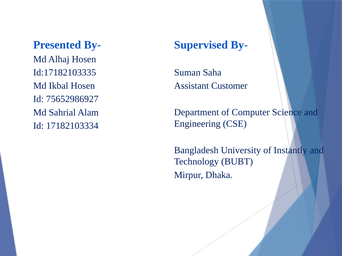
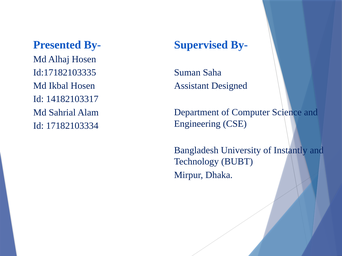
Customer: Customer -> Designed (229, 86)
75652986927: 75652986927 -> 14182103317 (72, 99)
